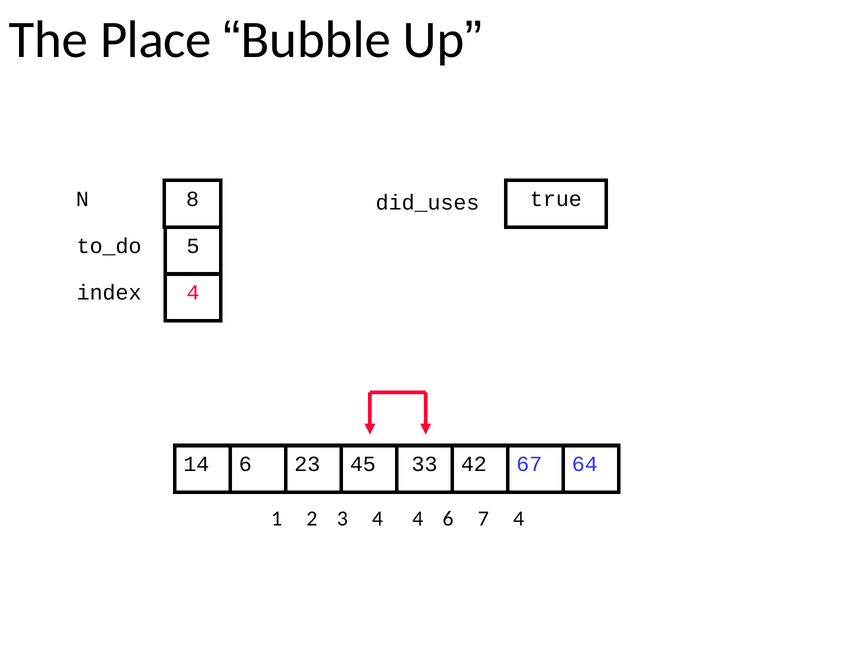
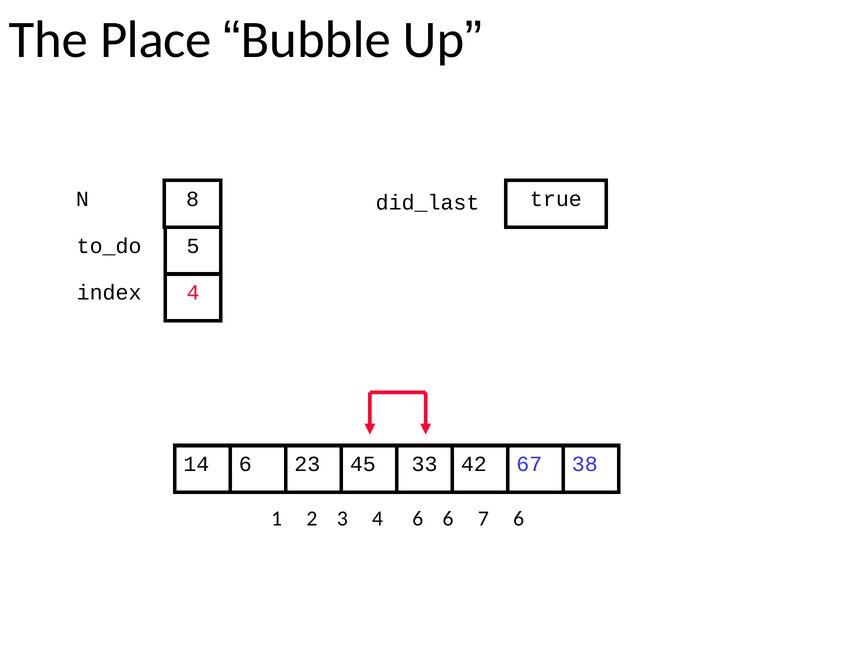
did_uses: did_uses -> did_last (428, 203)
64: 64 -> 38 (585, 464)
4 4: 4 -> 6 (418, 519)
7 4: 4 -> 6 (519, 519)
